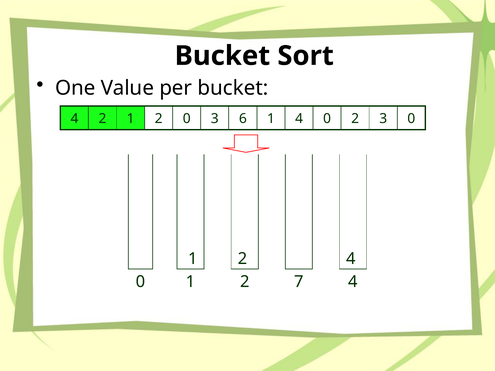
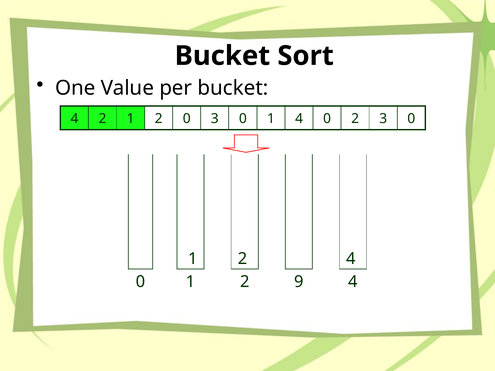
0 3 6: 6 -> 0 (243, 119)
7: 7 -> 9 (299, 282)
